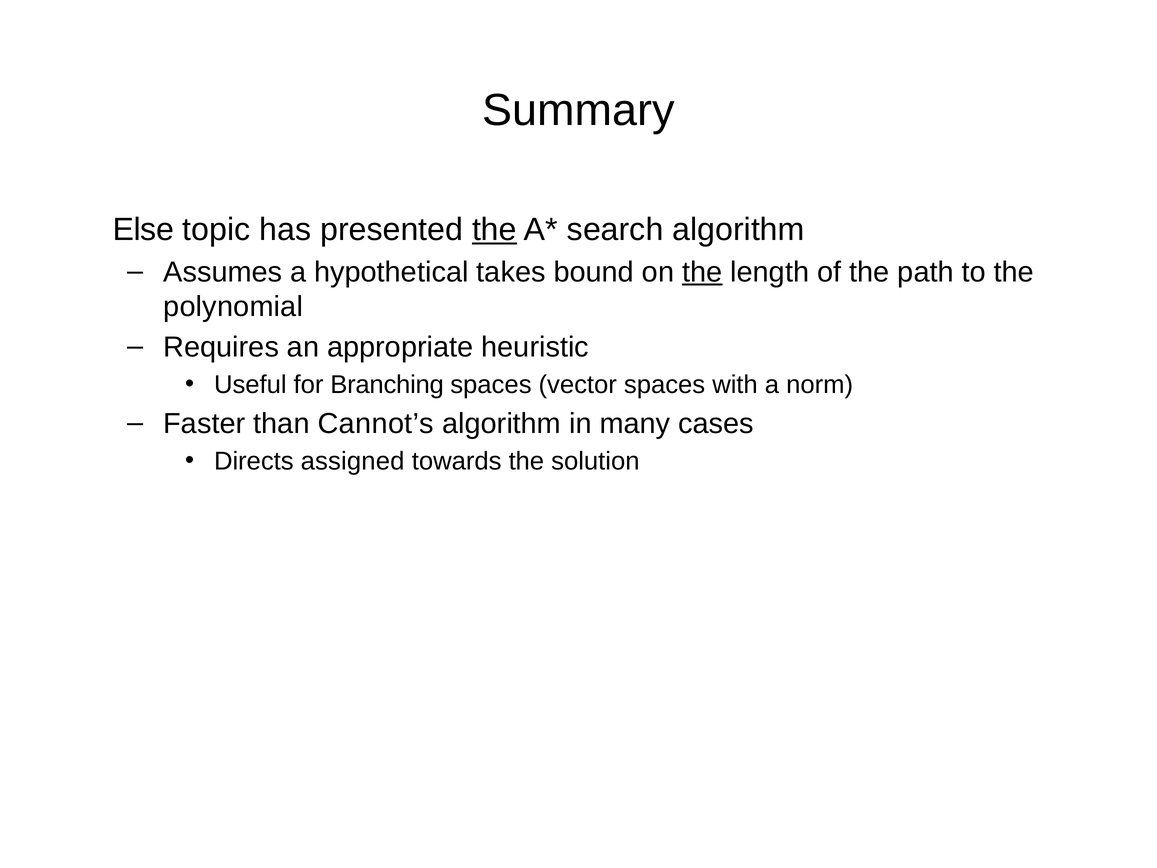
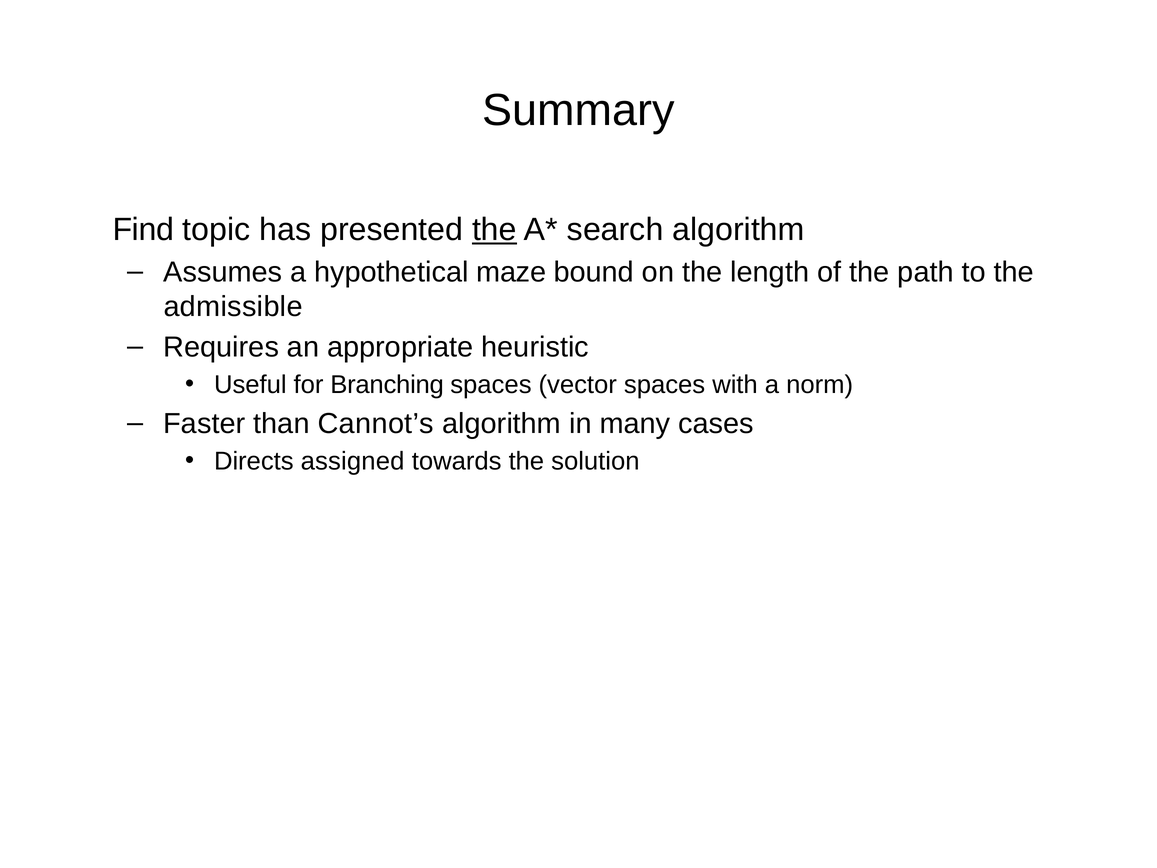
Else: Else -> Find (143, 230)
takes: takes -> maze (511, 272)
the underline: present -> none (702, 272)
polynomial: polynomial -> admissible (233, 307)
